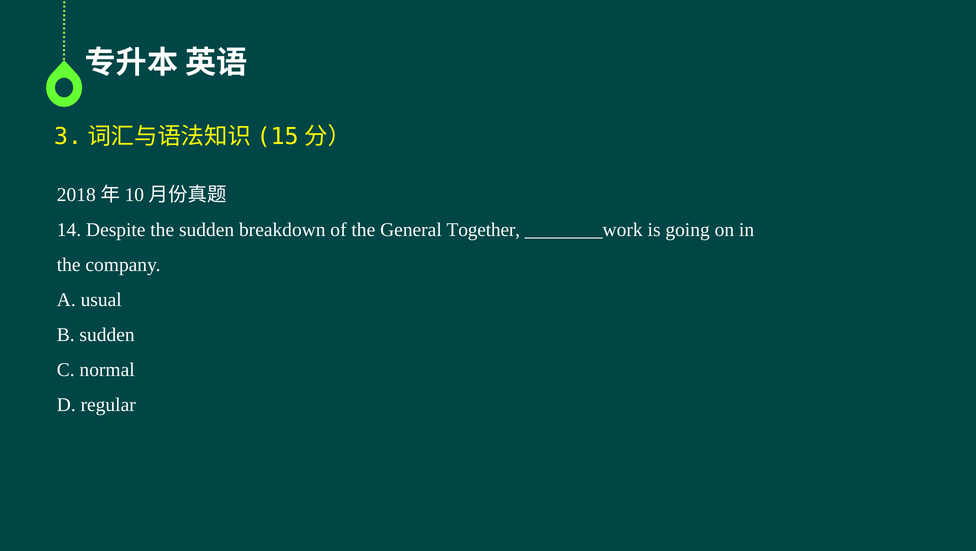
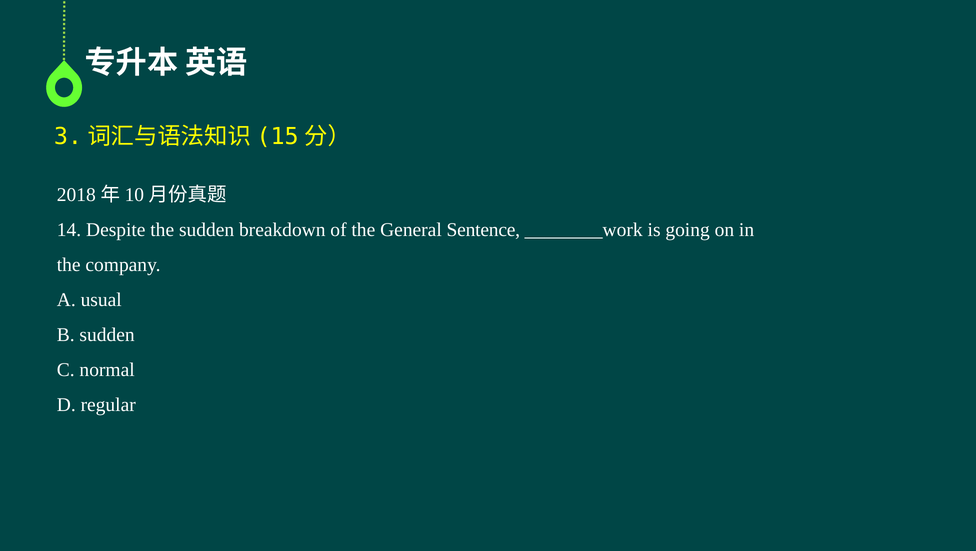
Together: Together -> Sentence (483, 230)
